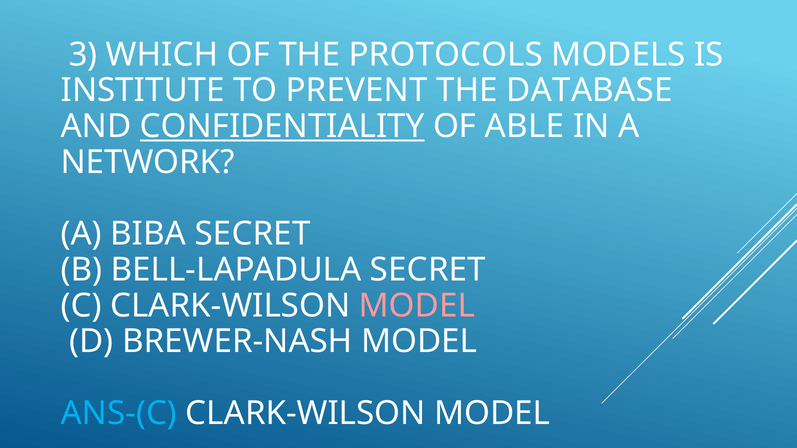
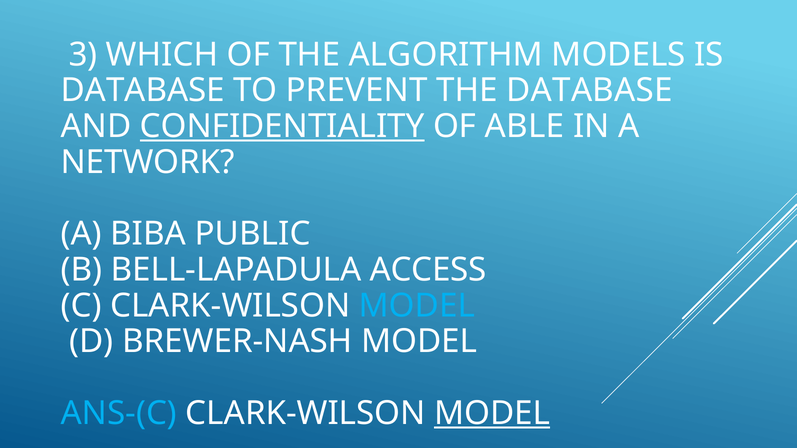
PROTOCOLS: PROTOCOLS -> ALGORITHM (446, 55)
INSTITUTE: INSTITUTE -> DATABASE (143, 91)
BIBA SECRET: SECRET -> PUBLIC (253, 234)
BELL-LAPADULA SECRET: SECRET -> ACCESS (428, 270)
MODEL colour: pink -> light blue (417, 306)
MODEL underline: none -> present (492, 413)
